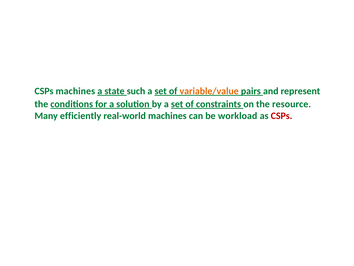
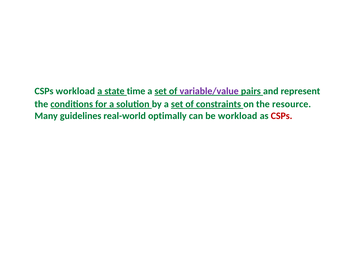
CSPs machines: machines -> workload (75, 91)
such: such -> time (136, 91)
variable/value colour: orange -> purple (209, 91)
efficiently: efficiently -> guidelines (81, 116)
real-world machines: machines -> optimally (167, 116)
